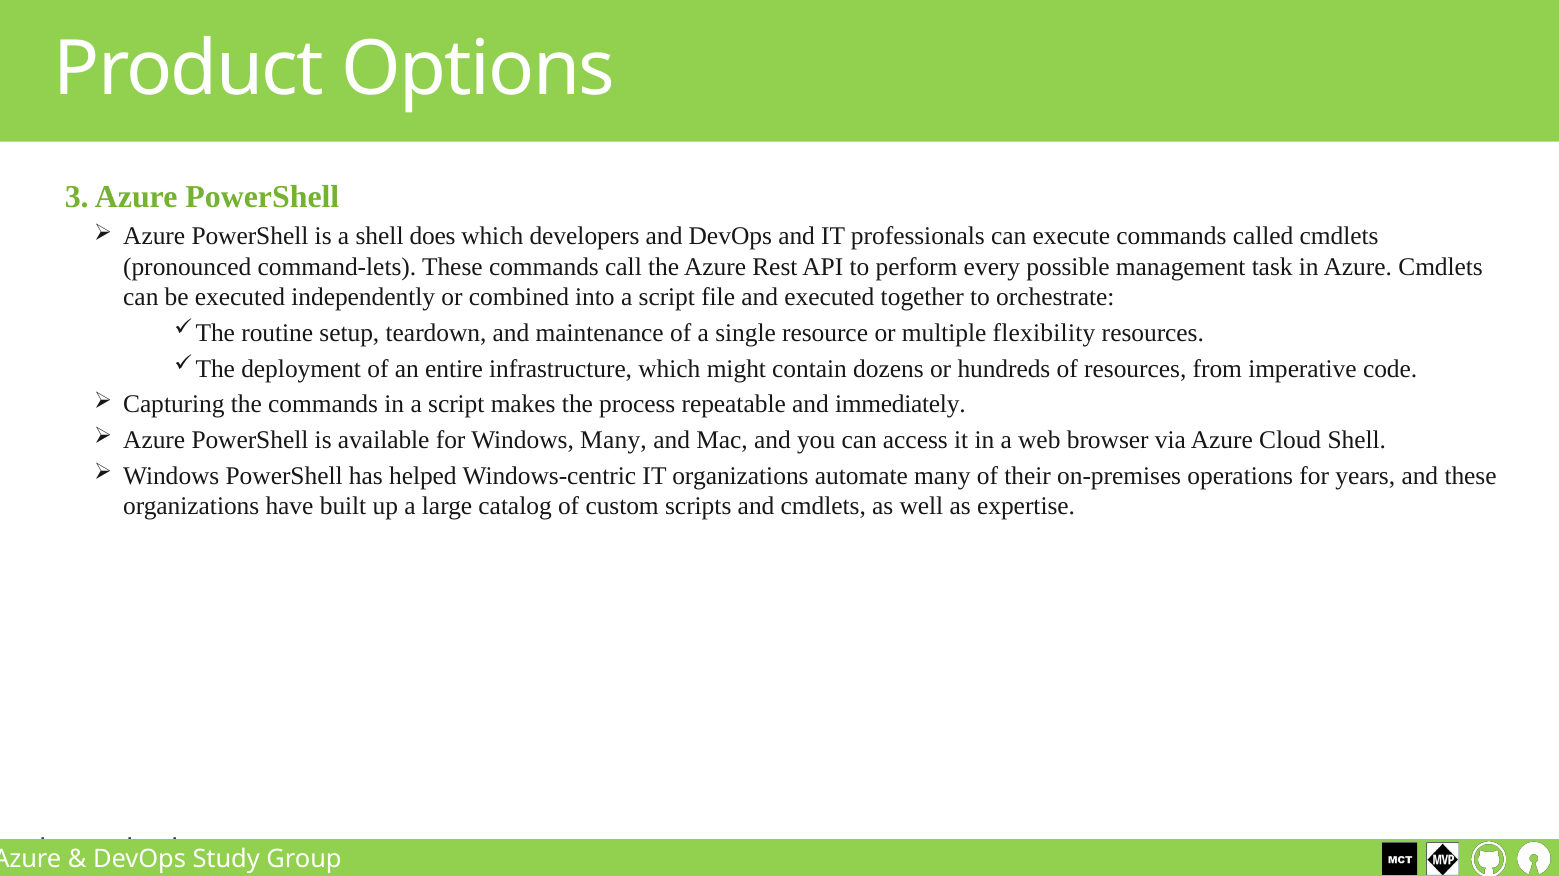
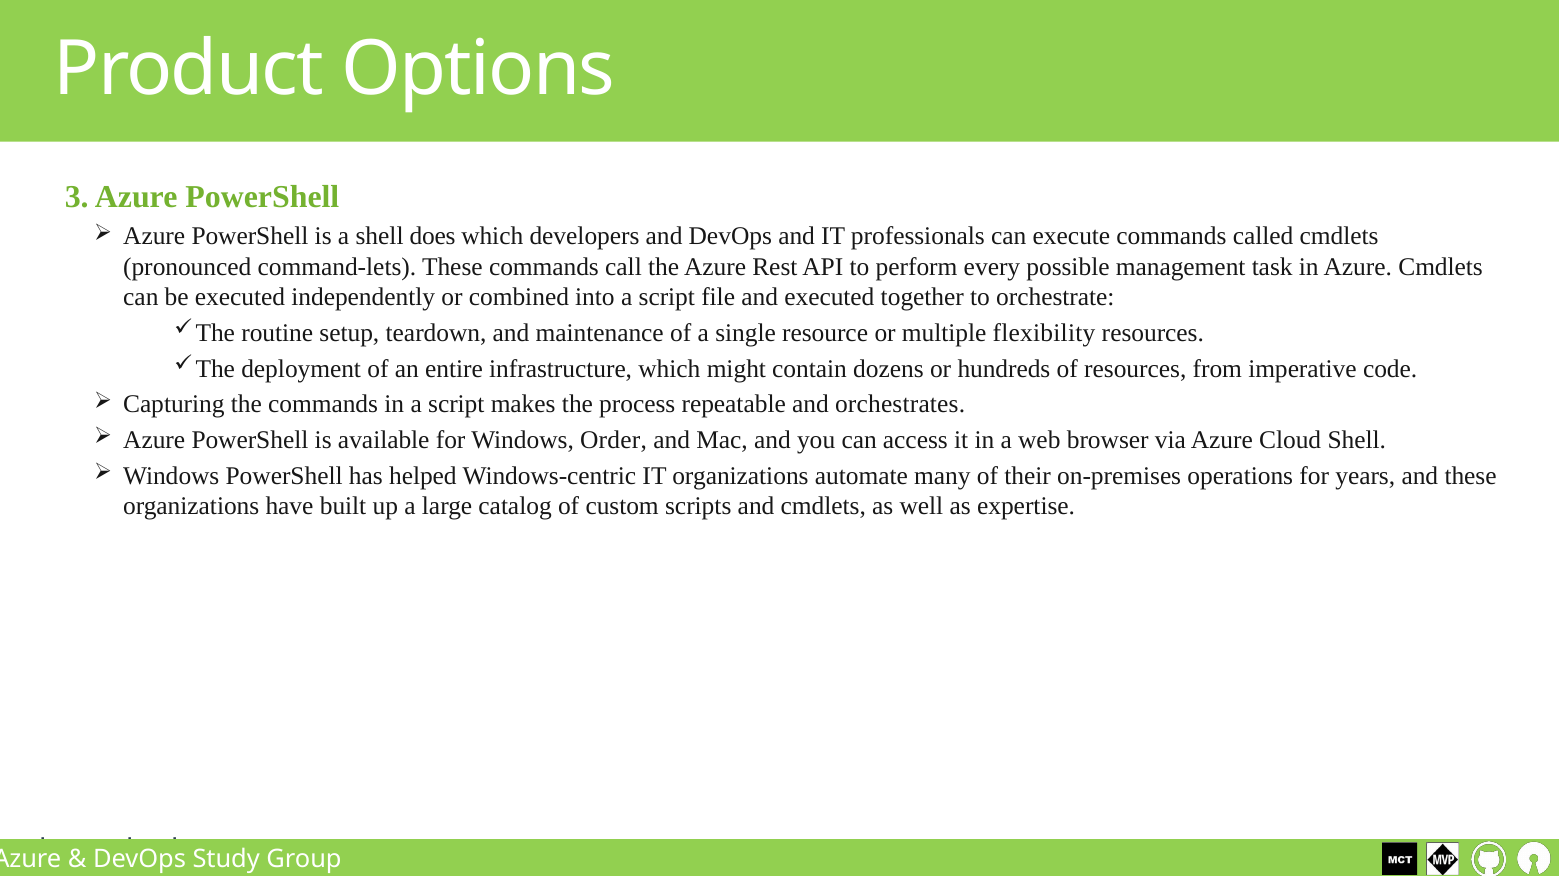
immediately: immediately -> orchestrates (900, 404)
Windows Many: Many -> Order (614, 440)
